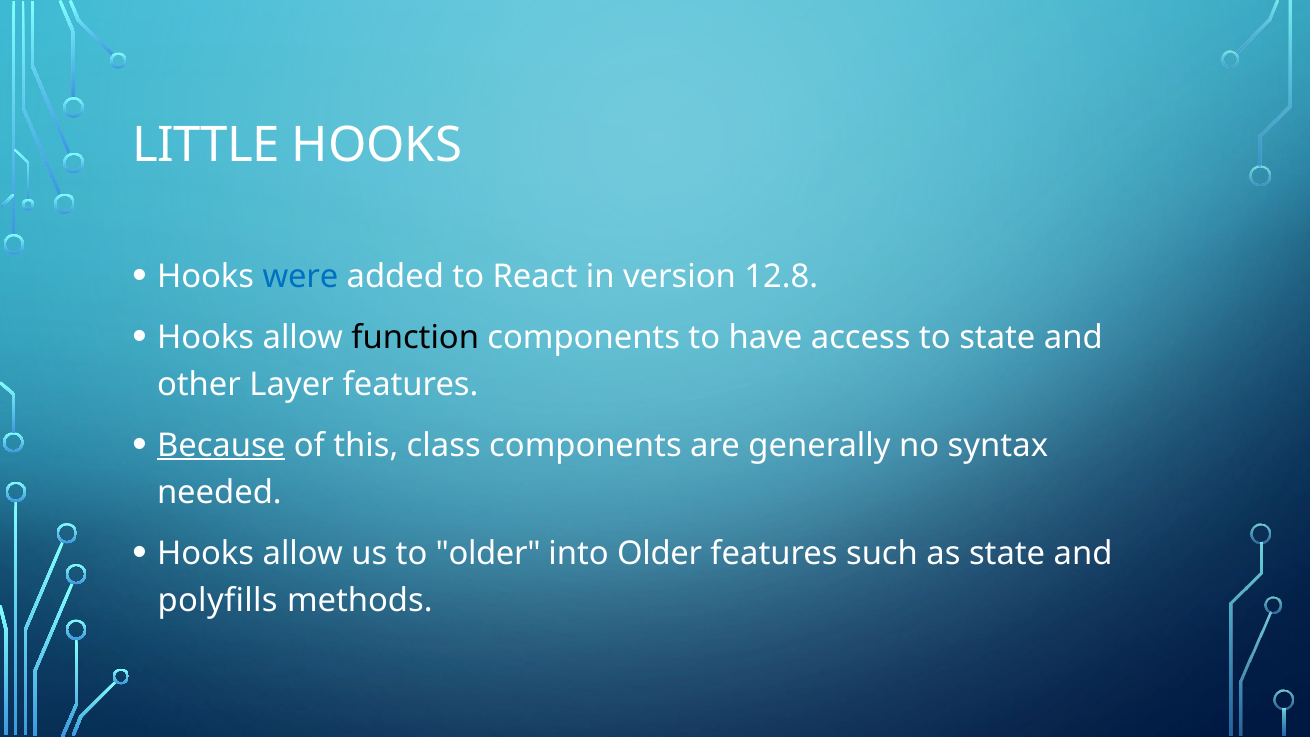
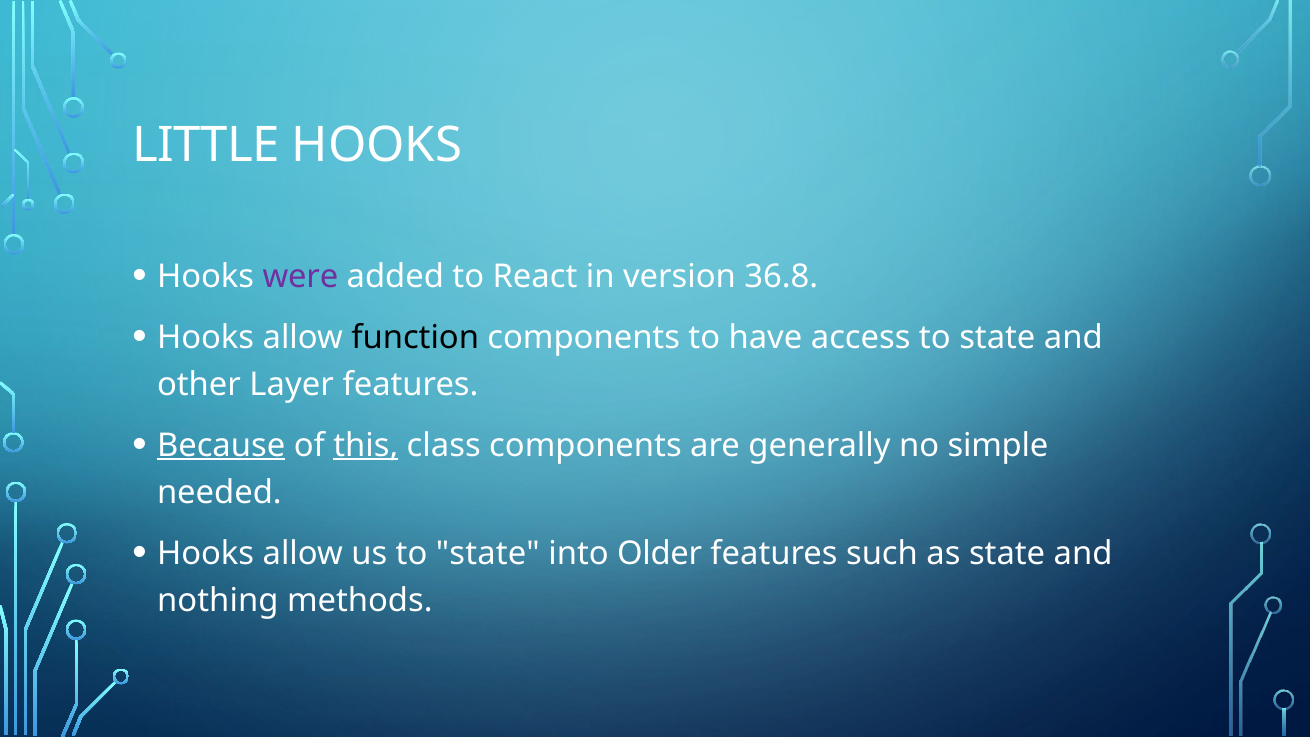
were colour: blue -> purple (300, 276)
12.8: 12.8 -> 36.8 (781, 276)
this underline: none -> present (366, 445)
syntax: syntax -> simple (998, 445)
us to older: older -> state (488, 553)
polyfills: polyfills -> nothing (218, 600)
